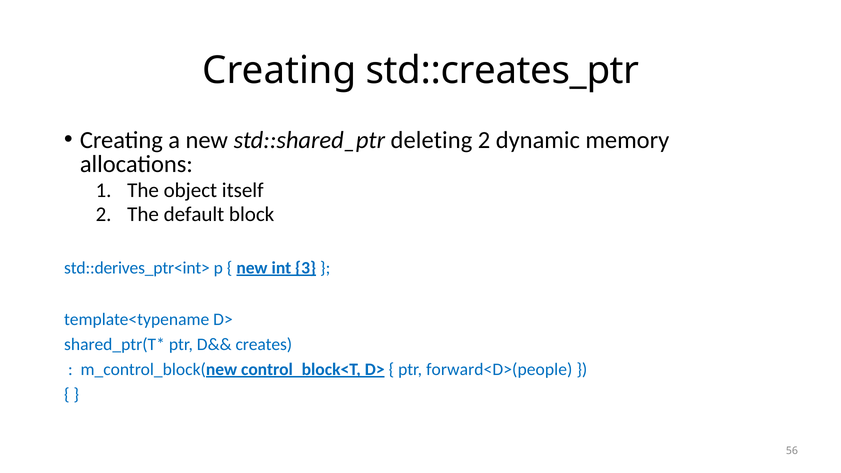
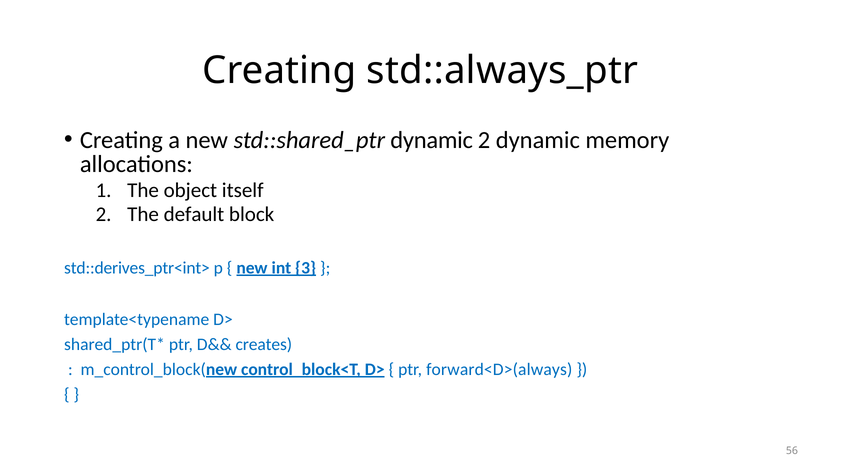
std::creates_ptr: std::creates_ptr -> std::always_ptr (502, 71)
std::shared_ptr deleting: deleting -> dynamic (432, 140)
forward<D>(people: forward<D>(people -> forward<D>(always (499, 369)
